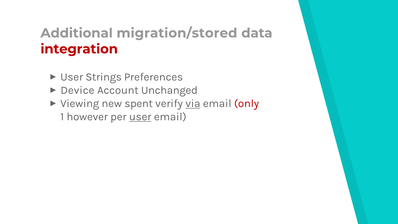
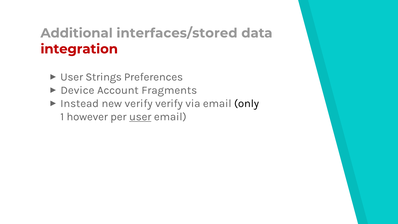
migration/stored: migration/stored -> interfaces/stored (177, 33)
Unchanged: Unchanged -> Fragments (169, 90)
Viewing: Viewing -> Instead (80, 103)
new spent: spent -> verify (139, 103)
via underline: present -> none (193, 103)
only colour: red -> black (247, 103)
